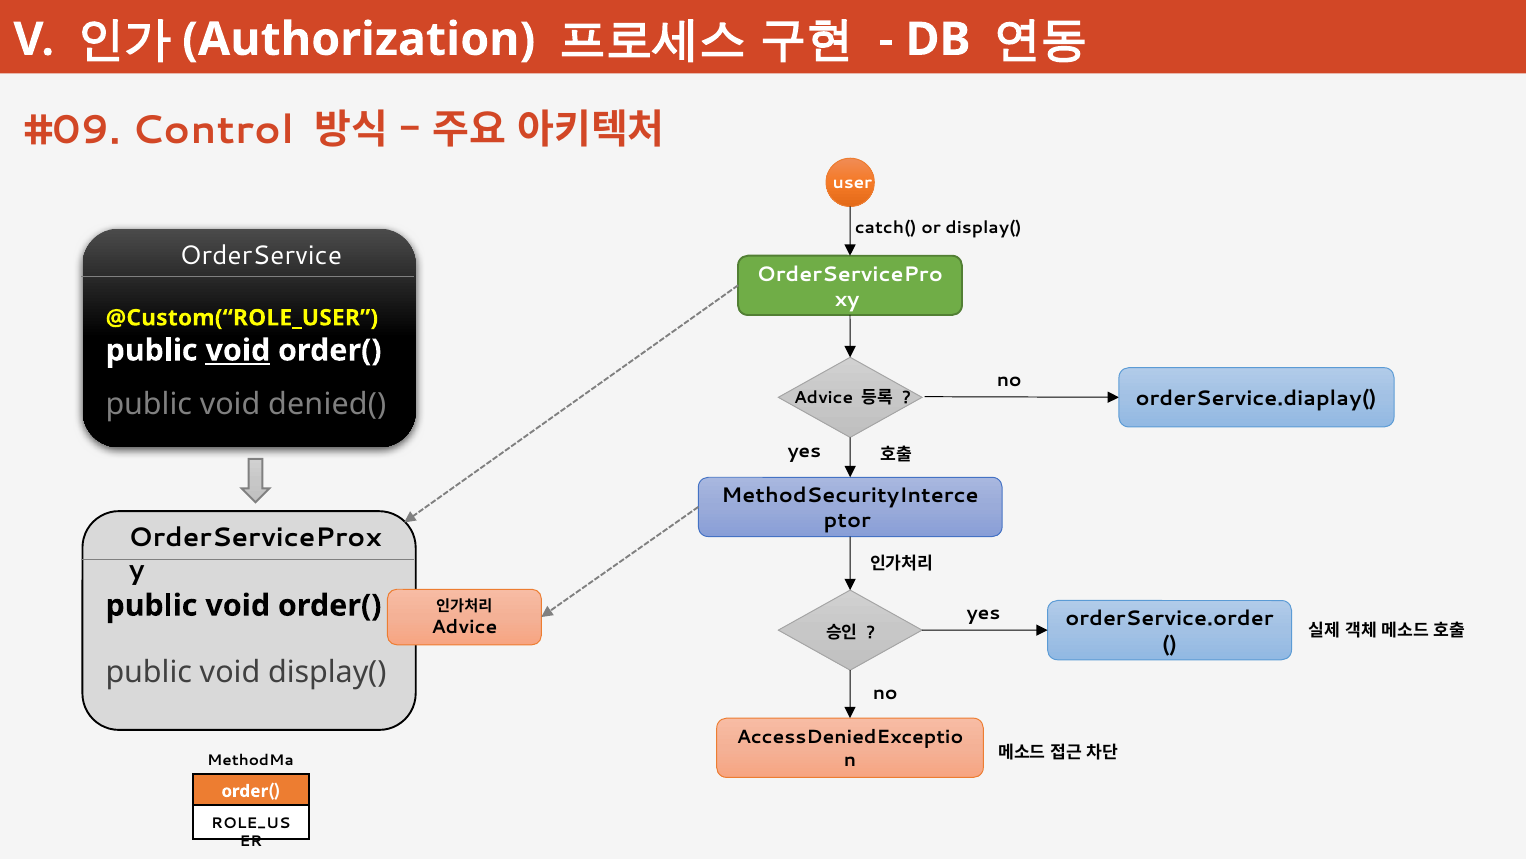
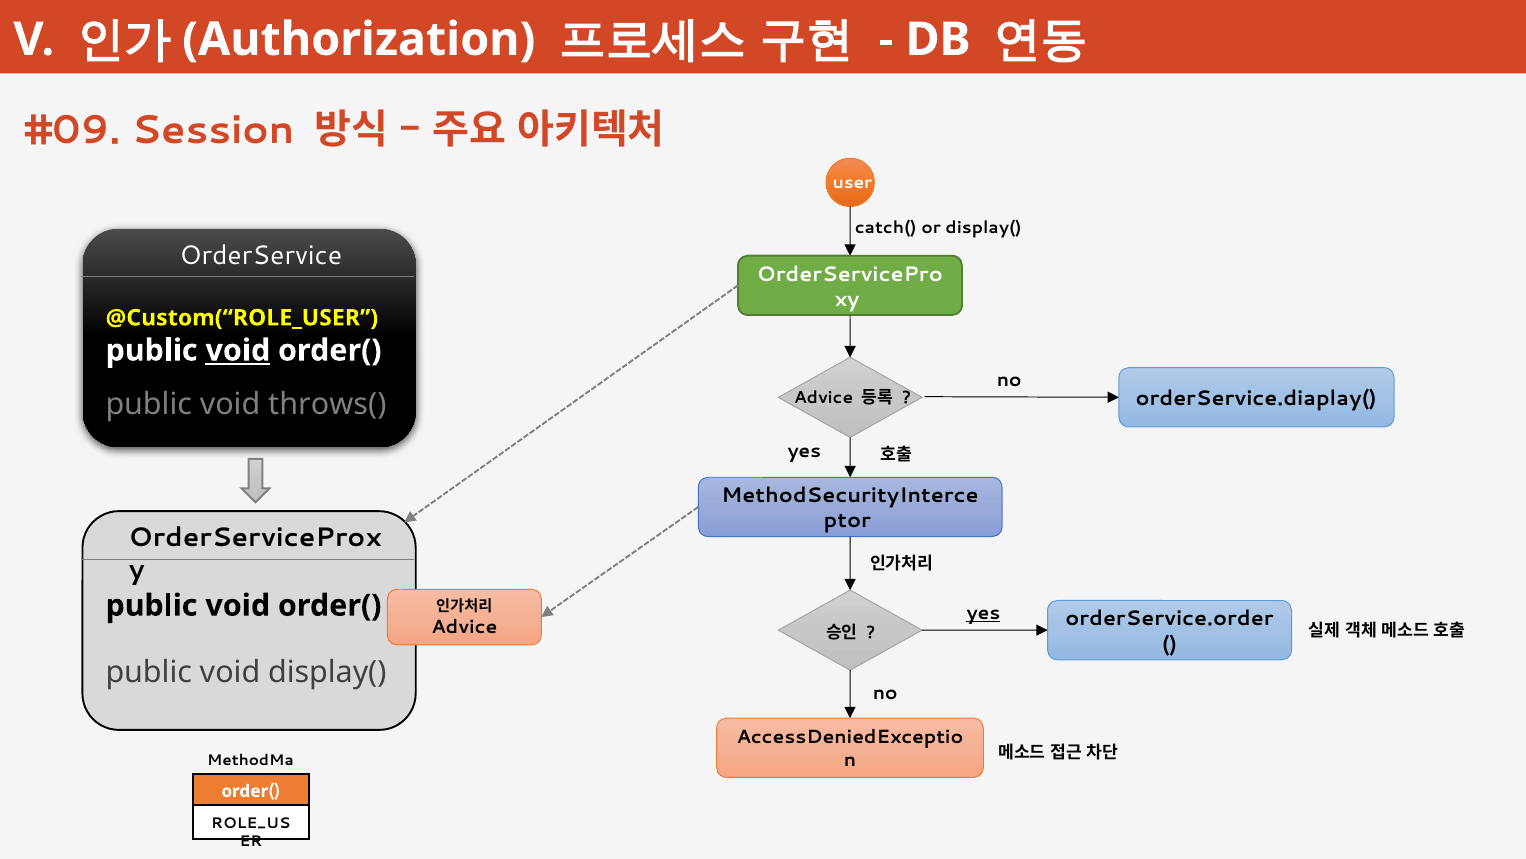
Control: Control -> Session (213, 130)
denied(: denied( -> throws( (327, 404)
yes underline: none -> present (983, 613)
